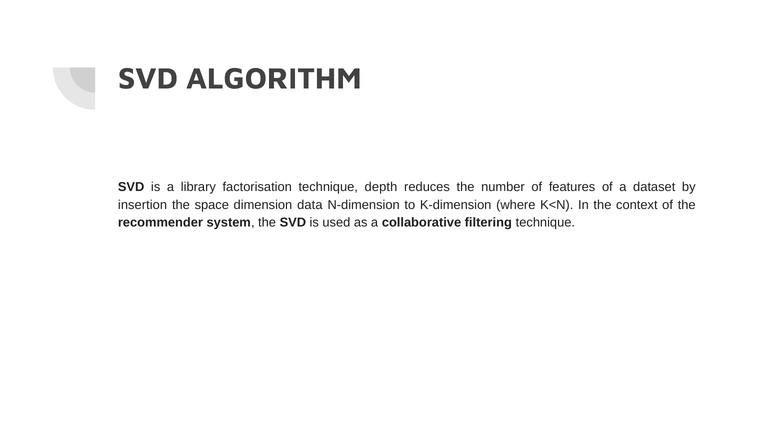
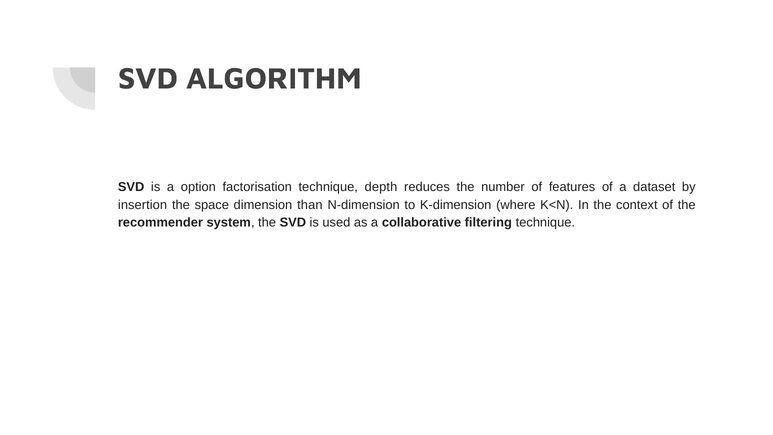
library: library -> option (198, 187)
data: data -> than (310, 205)
